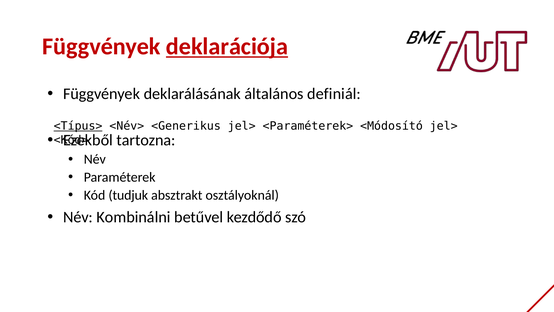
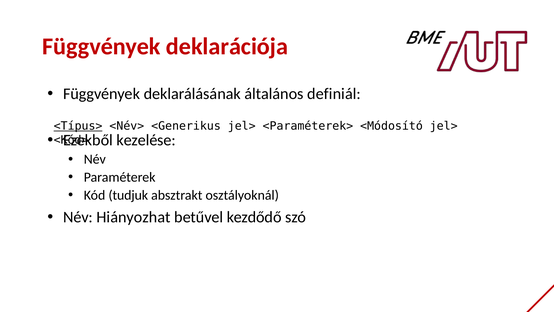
deklarációja underline: present -> none (227, 47)
tartozna: tartozna -> kezelése (146, 140)
Kombinálni: Kombinálni -> Hiányozhat (134, 217)
